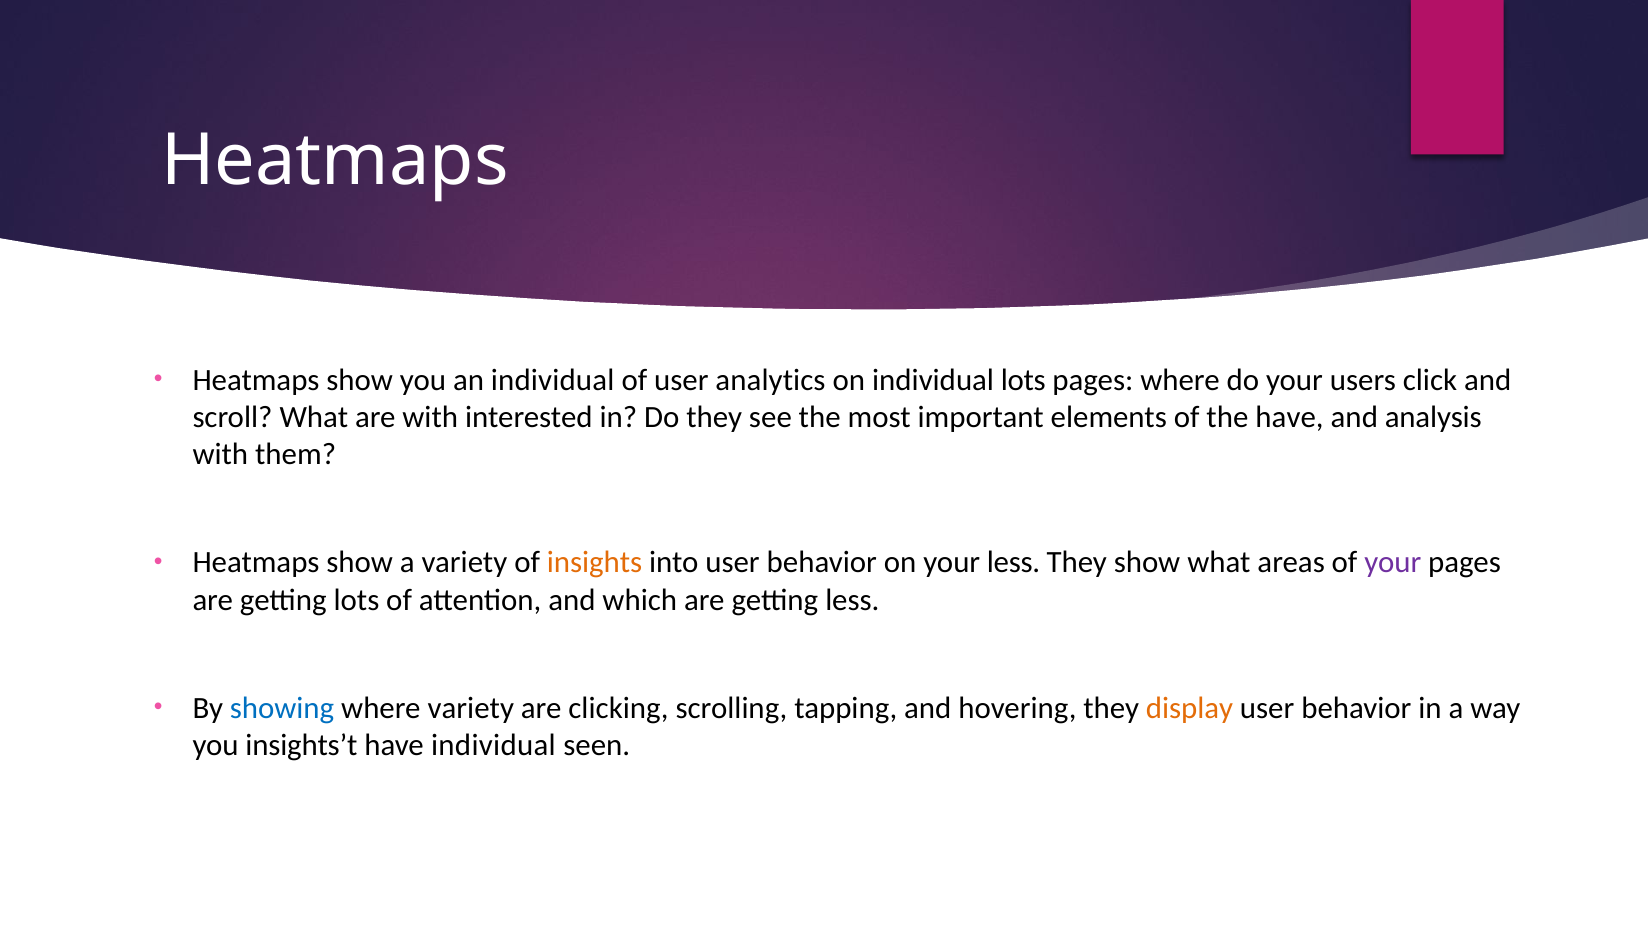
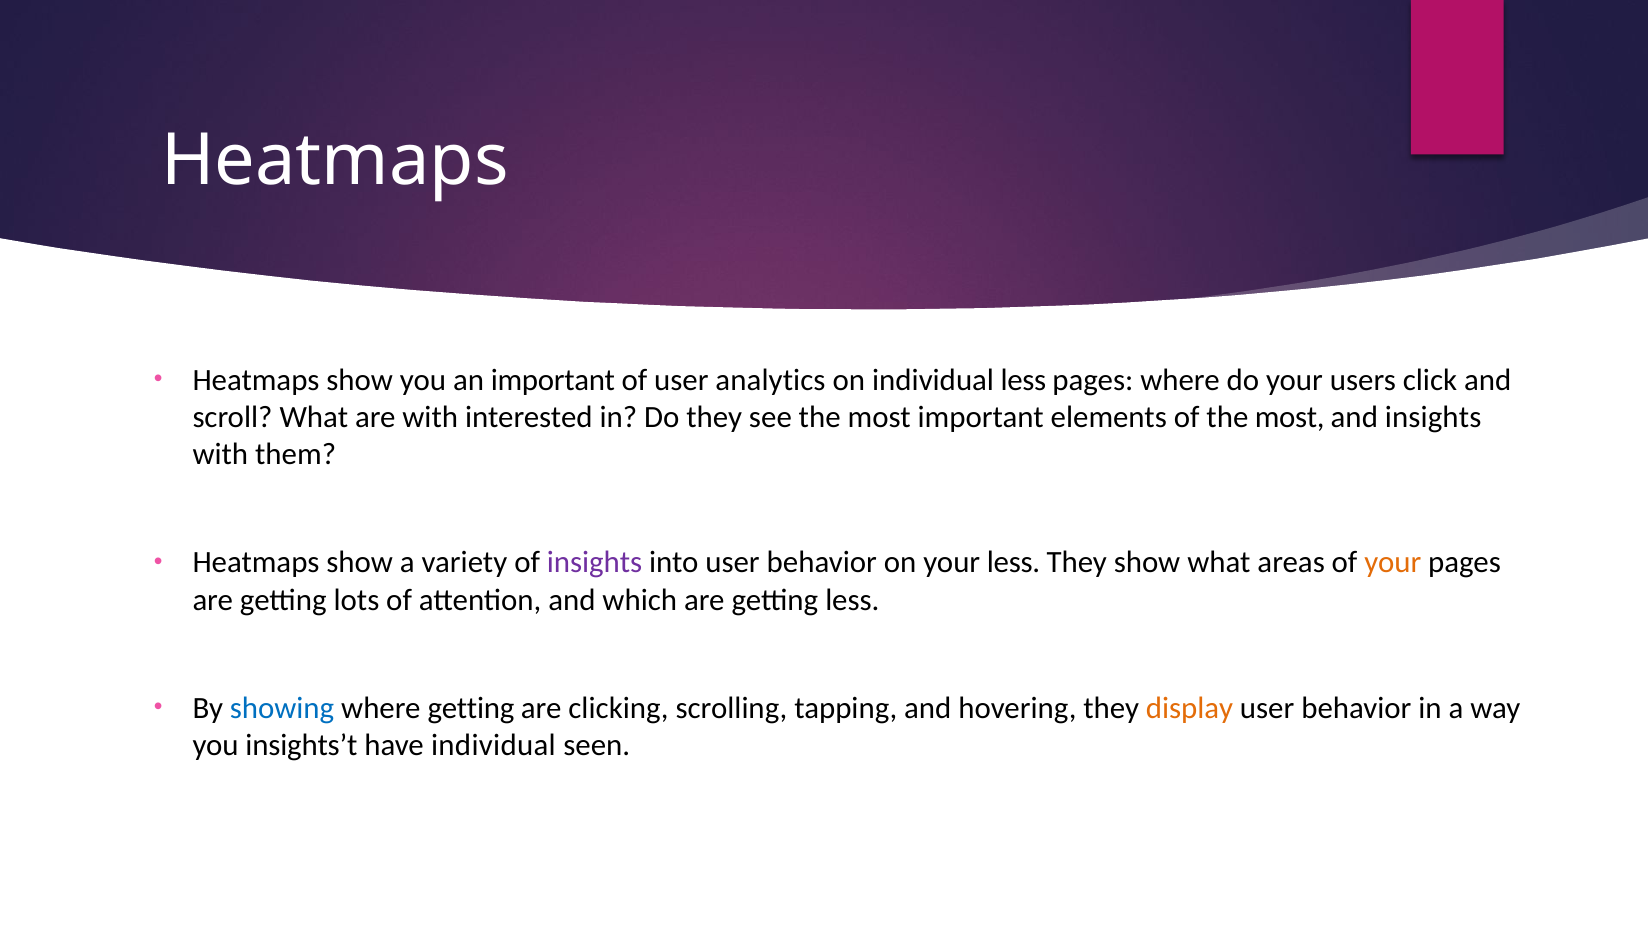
an individual: individual -> important (553, 380)
individual lots: lots -> less (1023, 380)
of the have: have -> most (1290, 417)
and analysis: analysis -> insights (1433, 417)
insights colour: orange -> purple (594, 563)
your colour: purple -> orange (1393, 563)
where variety: variety -> getting (471, 708)
